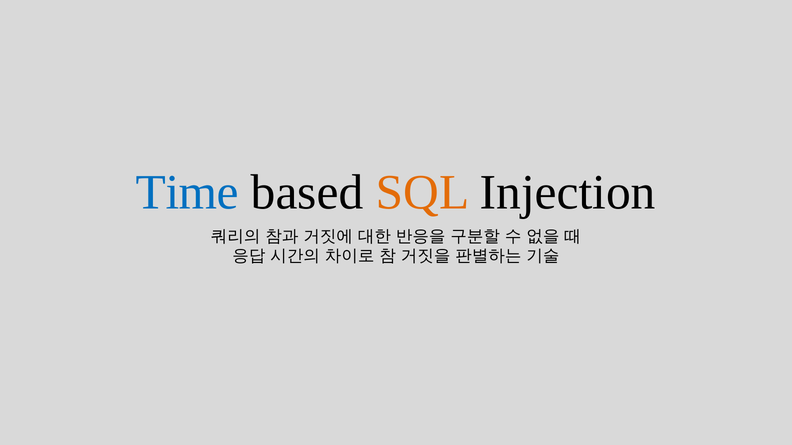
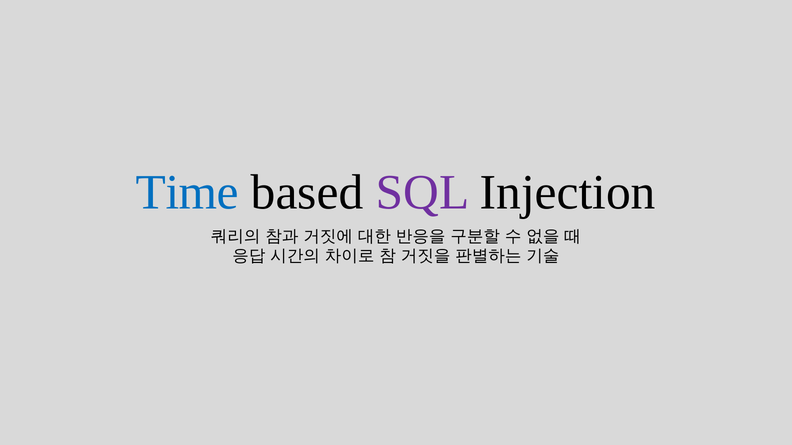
SQL colour: orange -> purple (422, 193)
